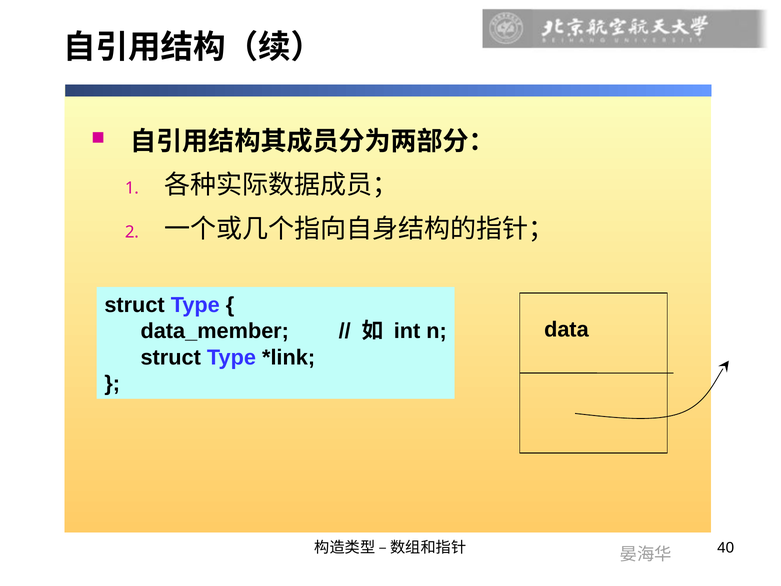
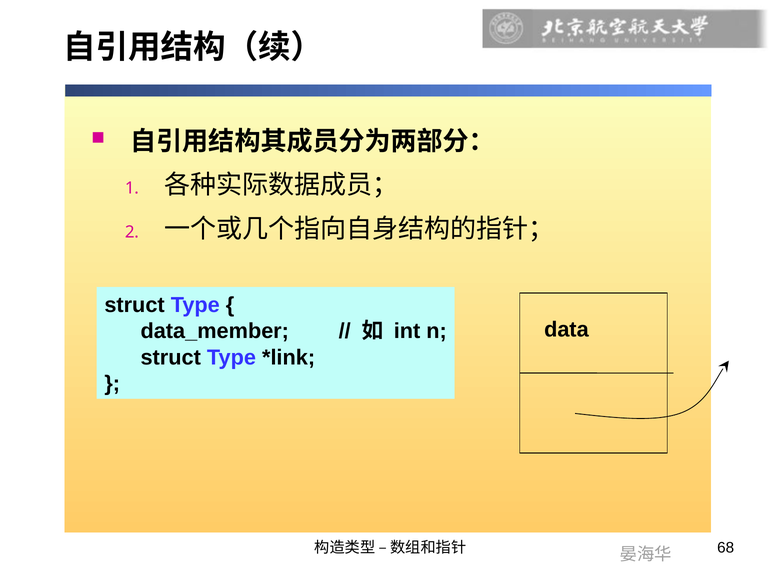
40: 40 -> 68 (726, 547)
